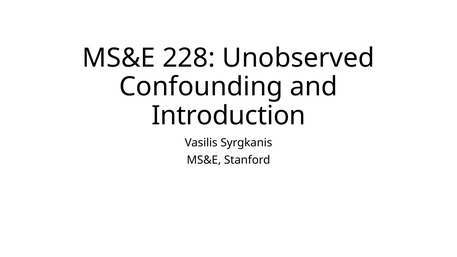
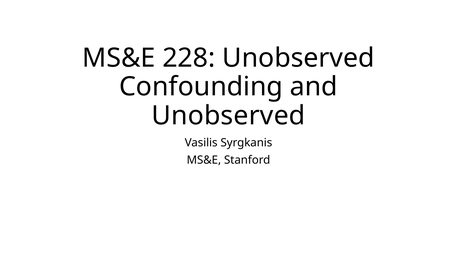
Introduction: Introduction -> Unobserved (228, 116)
